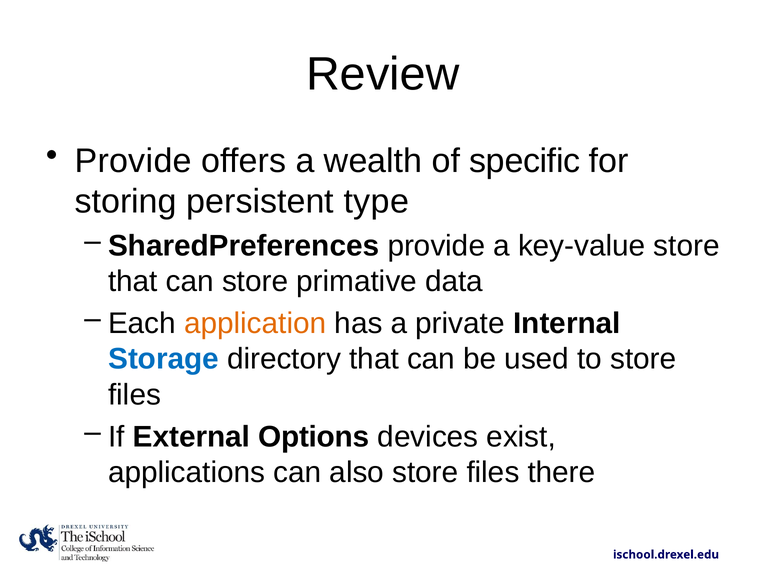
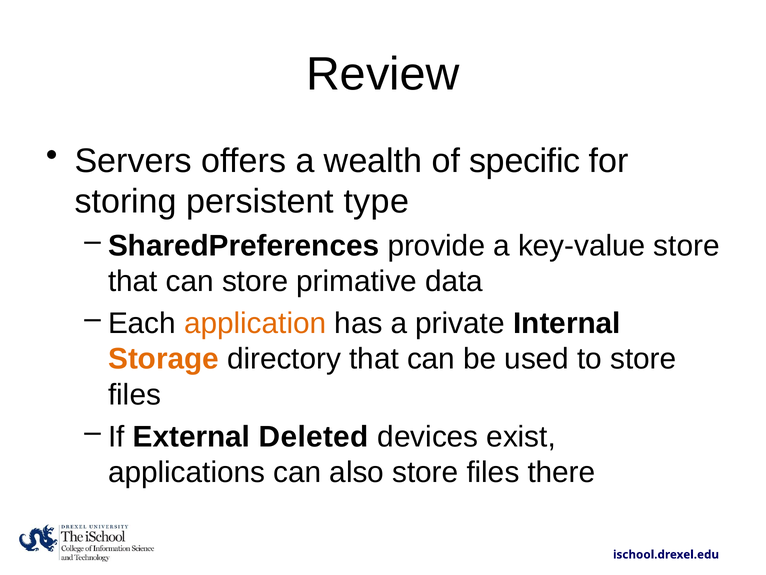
Provide: Provide -> Servers (133, 161)
Storage colour: blue -> orange (164, 359)
Options: Options -> Deleted (314, 436)
